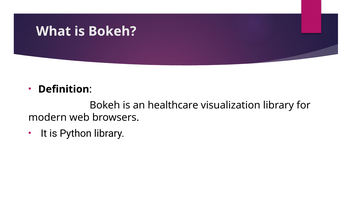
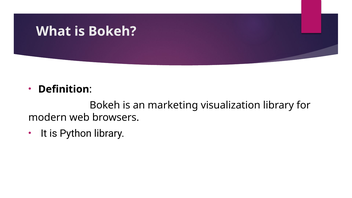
healthcare: healthcare -> marketing (173, 105)
